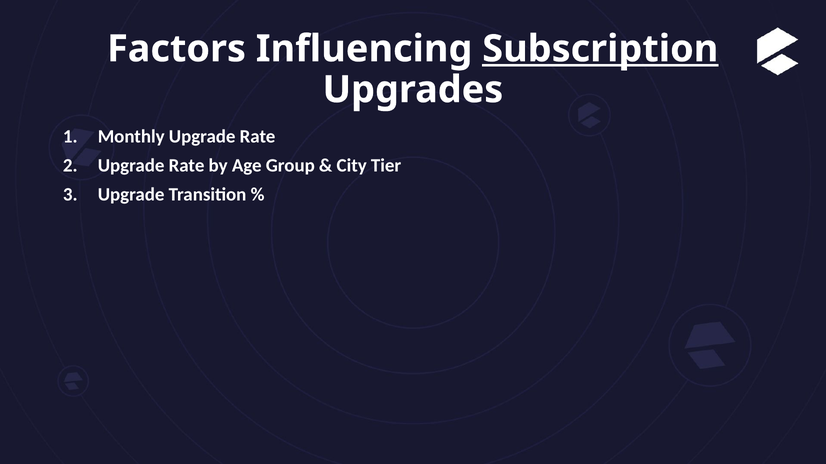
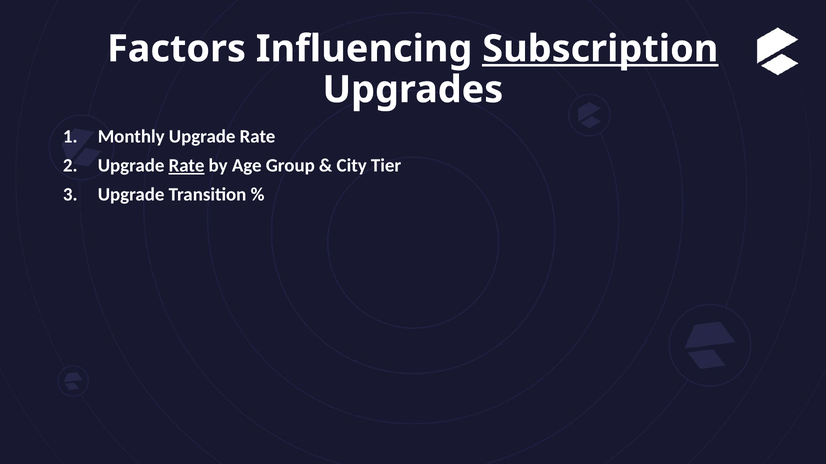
Rate underline: none -> present (187, 166)
